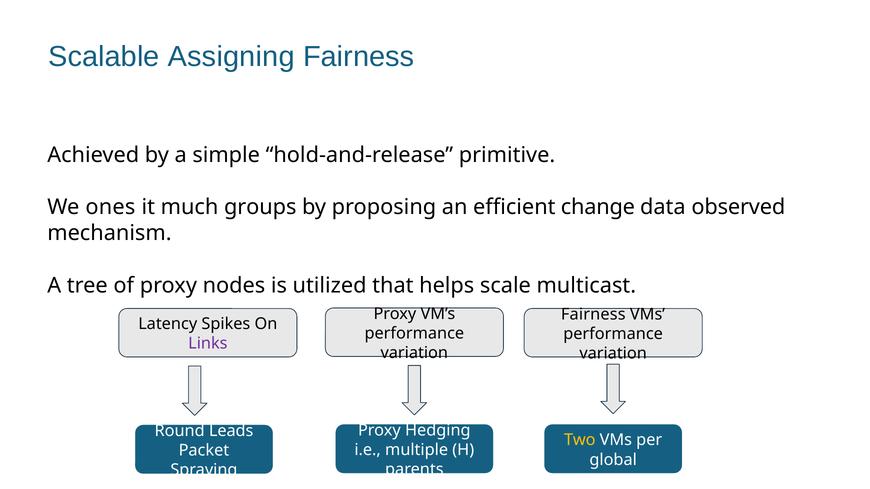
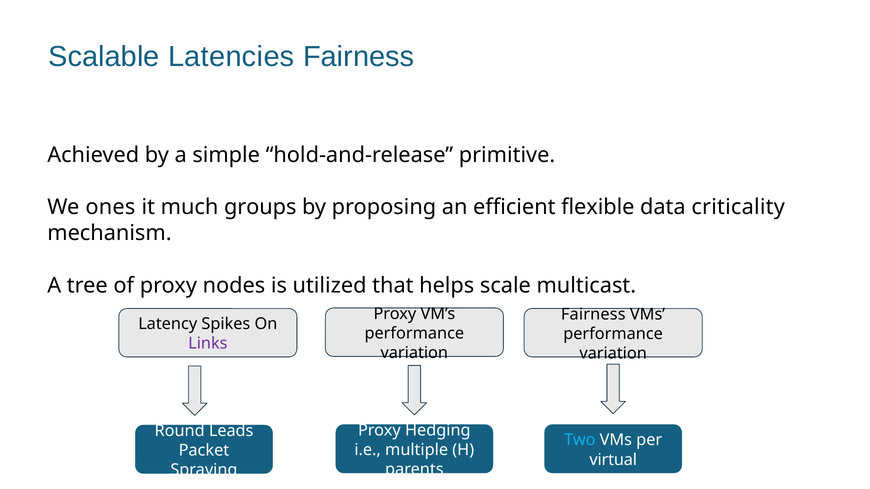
Assigning: Assigning -> Latencies (231, 57)
change: change -> flexible (598, 207)
observed: observed -> criticality (738, 207)
Two colour: yellow -> light blue (580, 440)
global: global -> virtual (613, 460)
